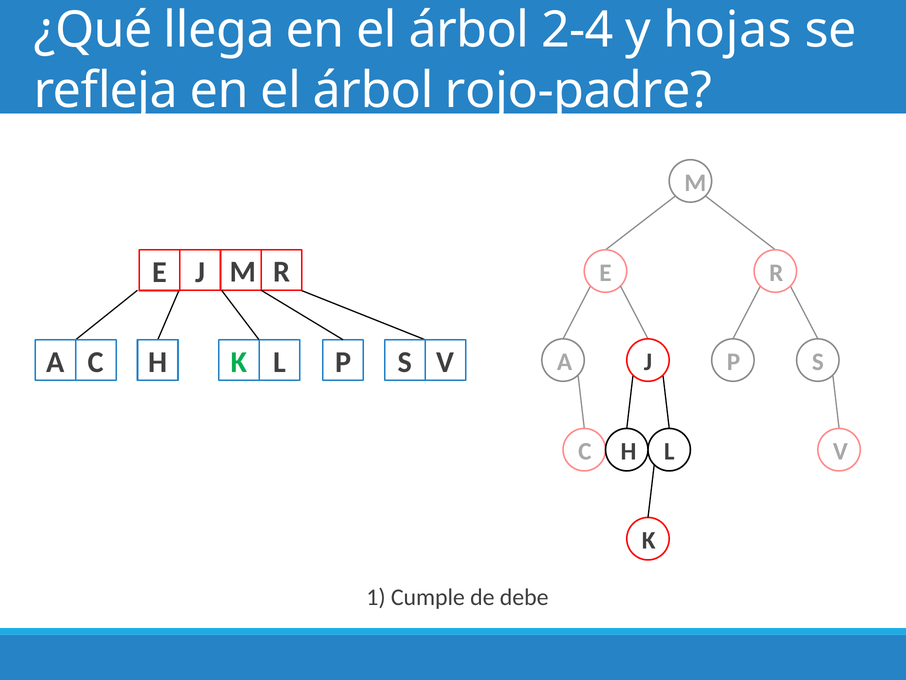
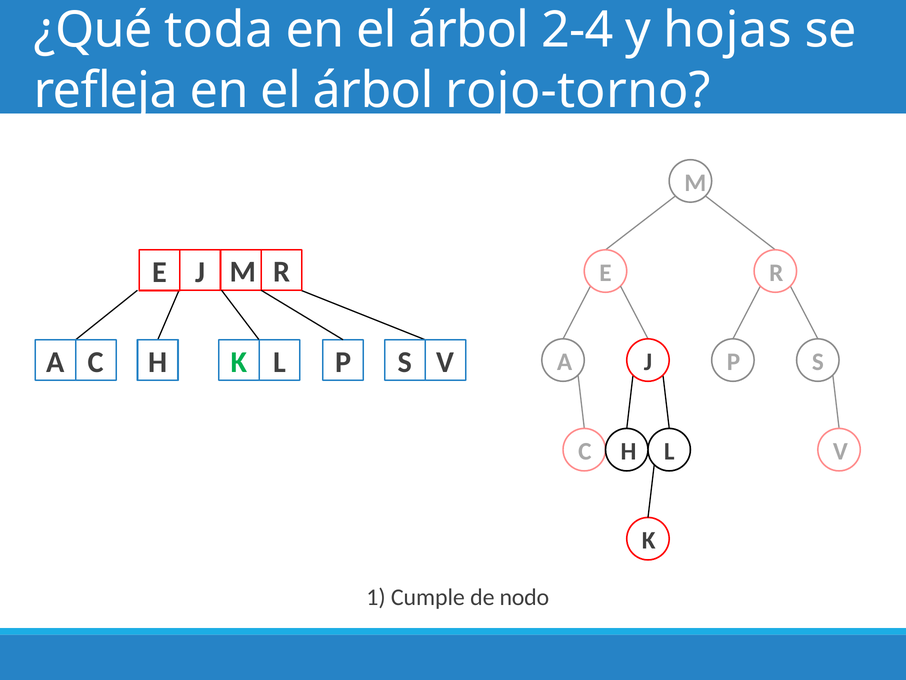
llega: llega -> toda (219, 30)
rojo-padre: rojo-padre -> rojo-torno (578, 90)
debe: debe -> nodo (524, 597)
